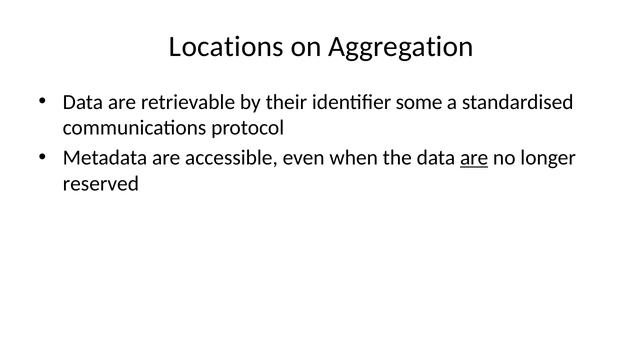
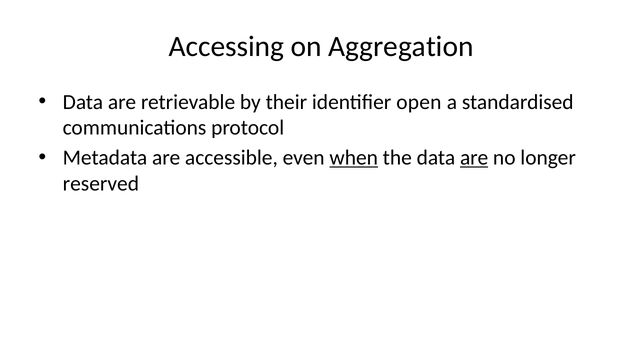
Locations: Locations -> Accessing (227, 47)
some: some -> open (419, 102)
when underline: none -> present (354, 158)
